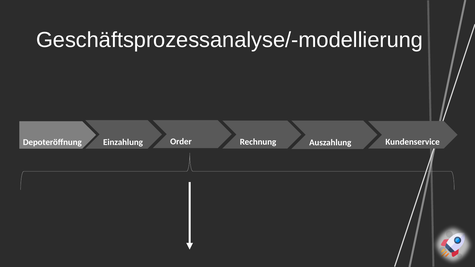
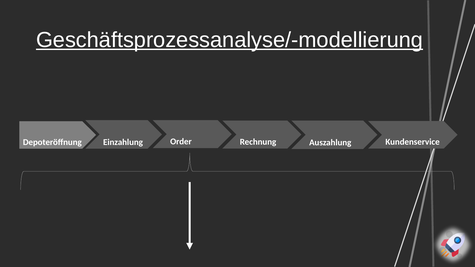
Geschäftsprozessanalyse/-modellierung underline: none -> present (230, 40)
